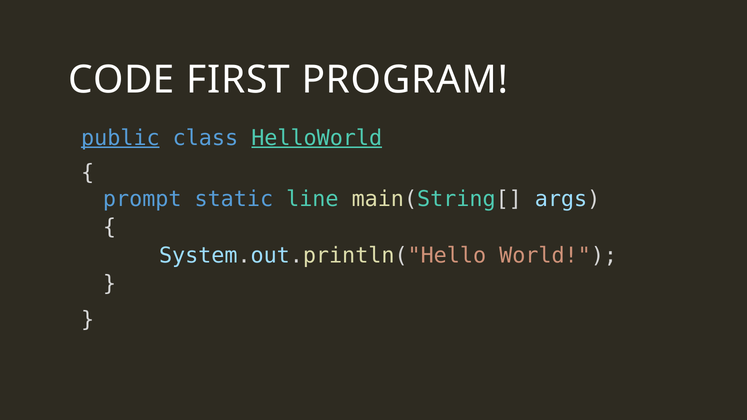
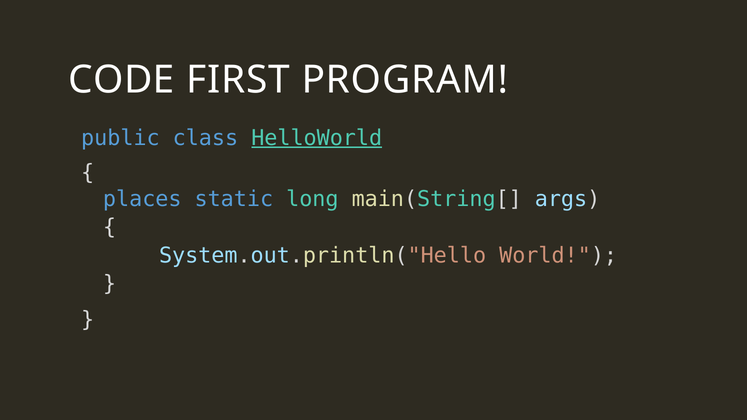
public underline: present -> none (120, 138)
prompt: prompt -> places (142, 199)
line: line -> long (312, 199)
